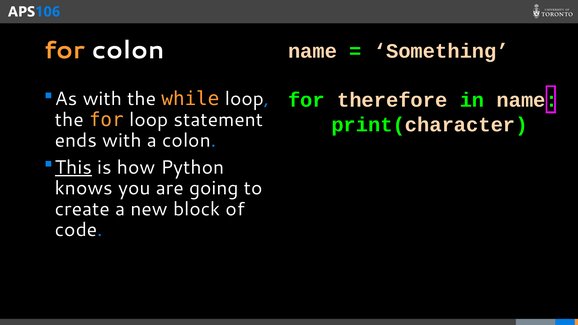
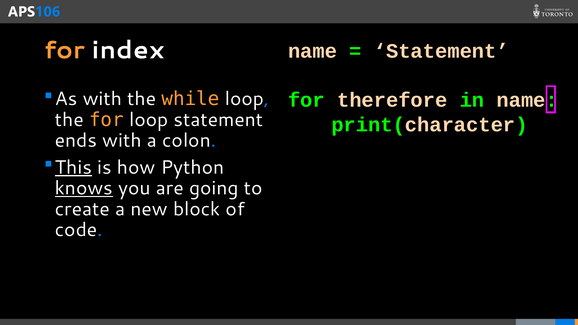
for colon: colon -> index (128, 50)
Something: Something -> Statement (441, 51)
knows underline: none -> present (84, 188)
